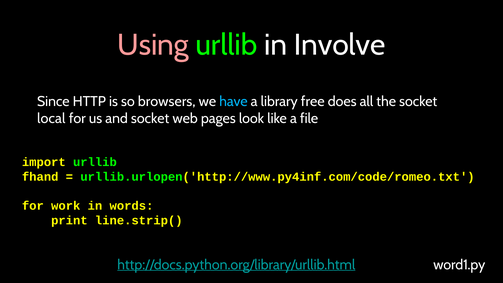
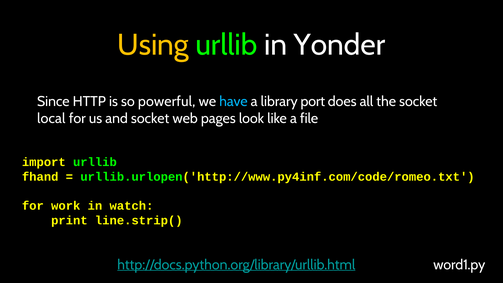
Using colour: pink -> yellow (153, 45)
Involve: Involve -> Yonder (340, 45)
browsers: browsers -> powerful (167, 102)
free: free -> port (313, 102)
words: words -> watch (131, 206)
